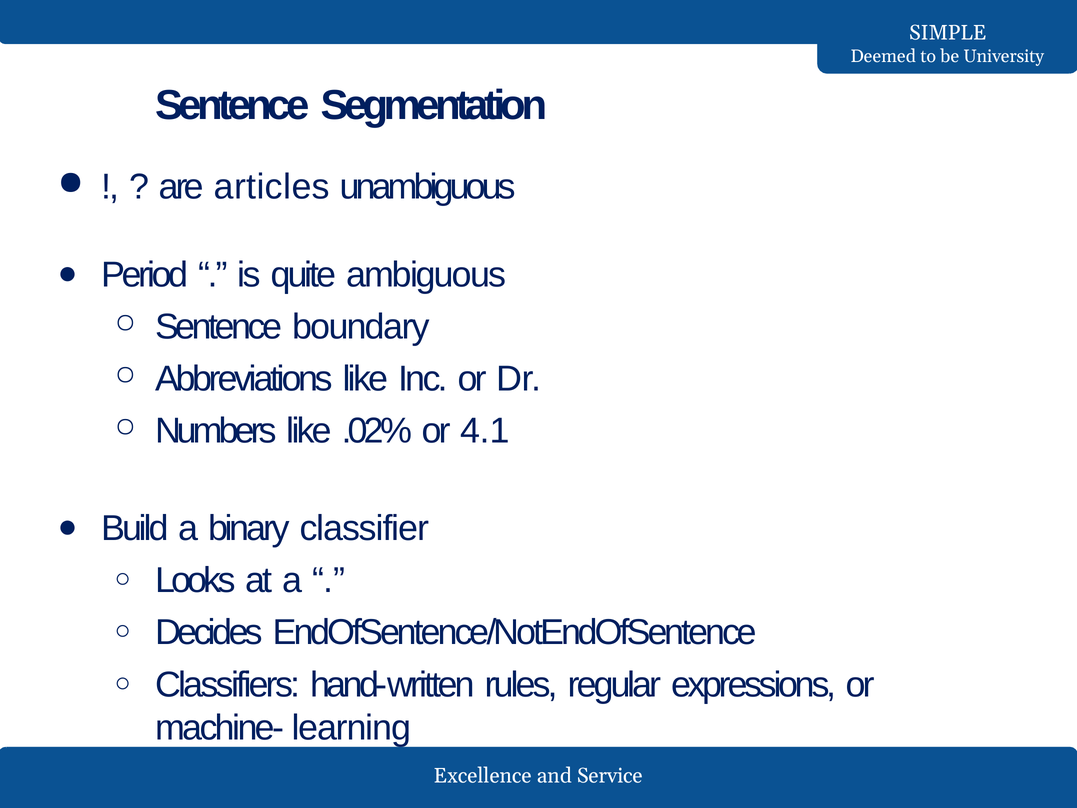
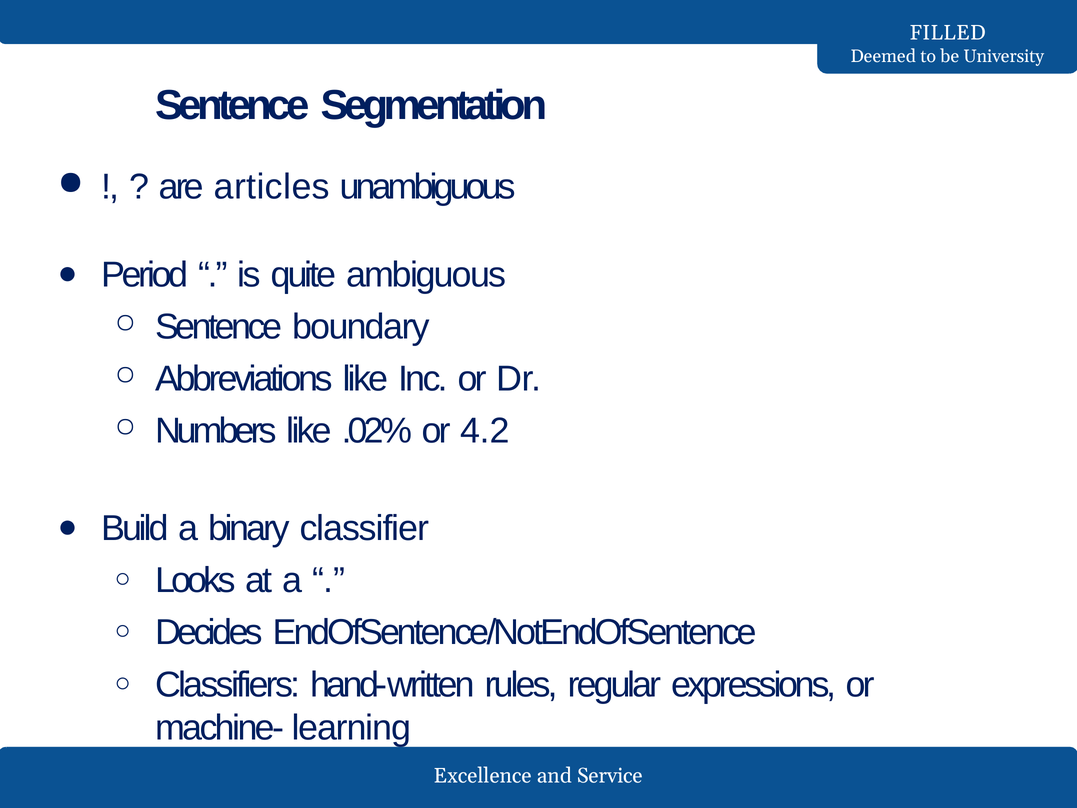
SIMPLE: SIMPLE -> FILLED (948, 33)
4.1: 4.1 -> 4.2 (485, 431)
